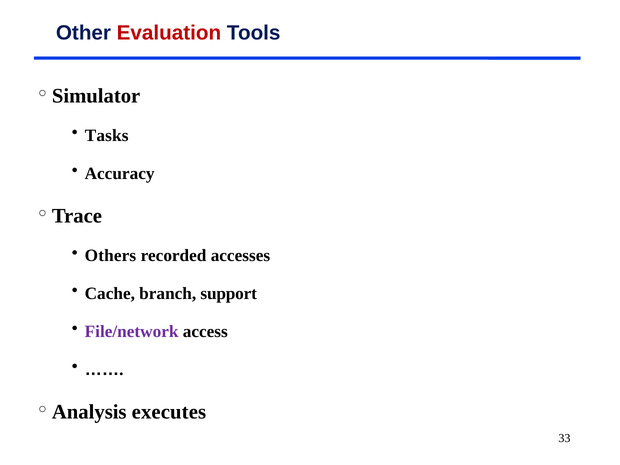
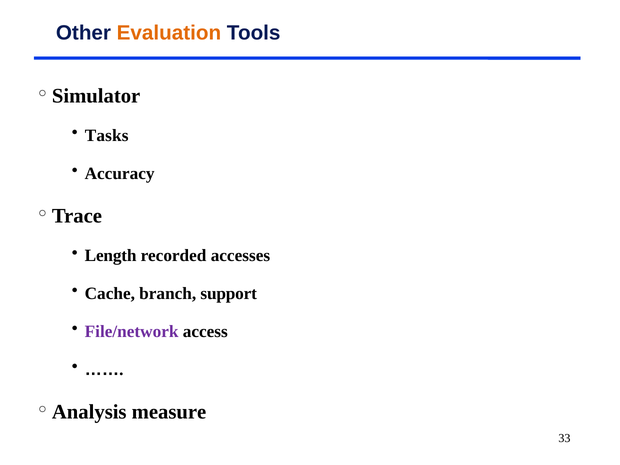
Evaluation colour: red -> orange (169, 33)
Others: Others -> Length (111, 256)
executes: executes -> measure (169, 412)
